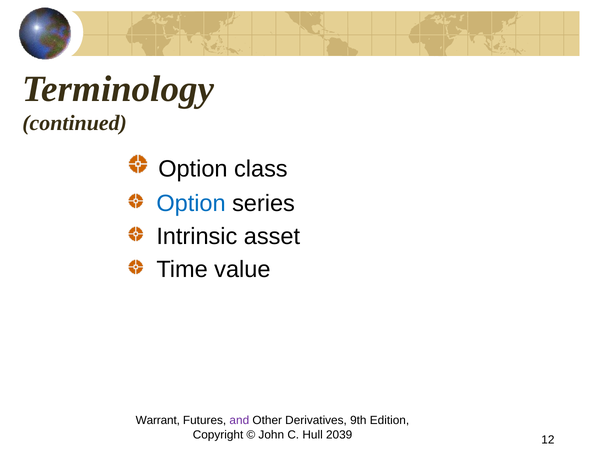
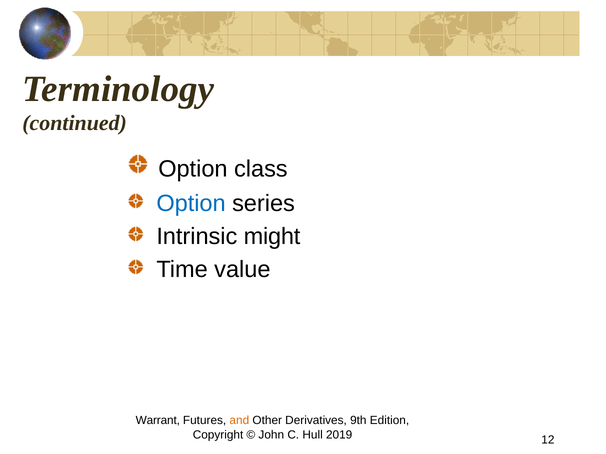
asset: asset -> might (272, 237)
and colour: purple -> orange (239, 421)
2039: 2039 -> 2019 (339, 435)
